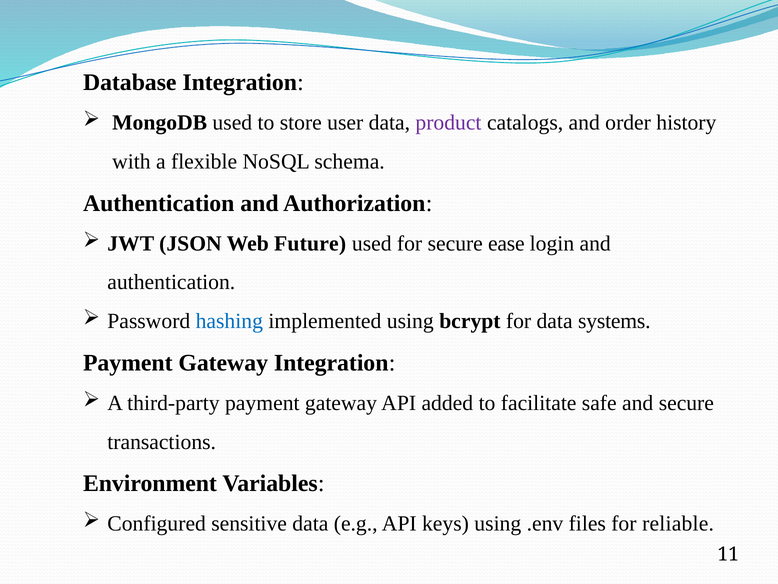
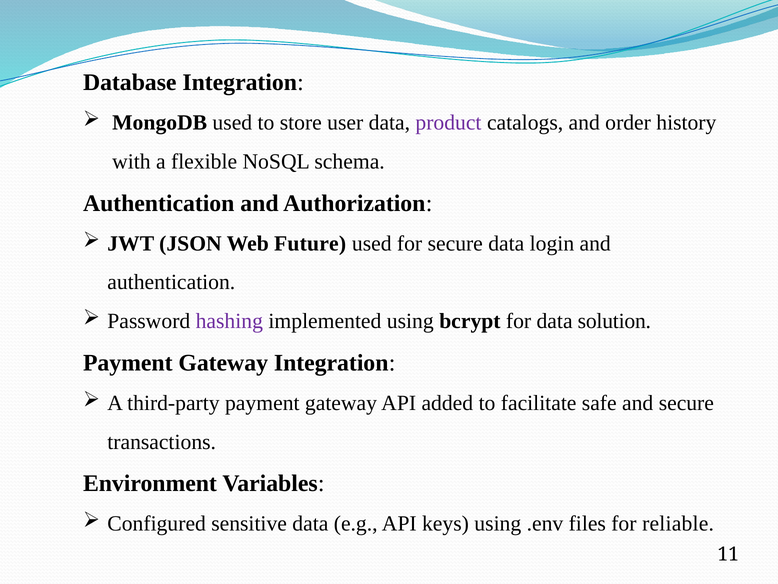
secure ease: ease -> data (506, 243)
hashing colour: blue -> purple (229, 321)
systems: systems -> solution (614, 321)
